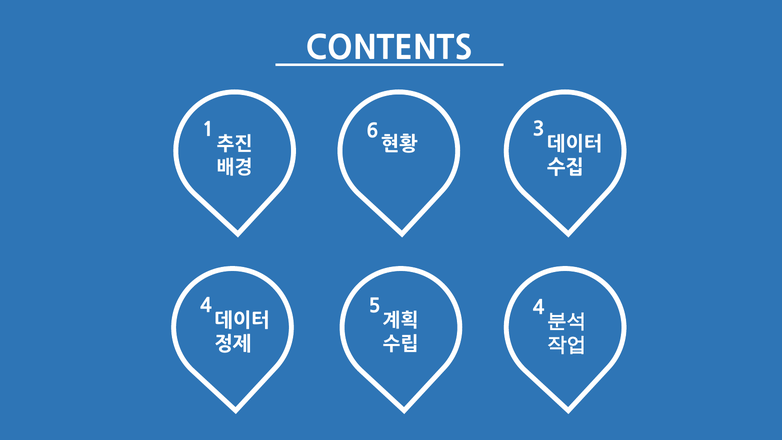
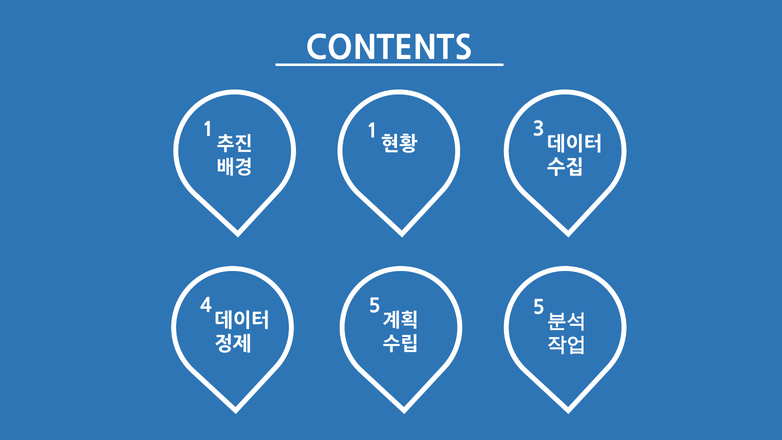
1 6: 6 -> 1 (372, 131)
5 4: 4 -> 5 (539, 308)
